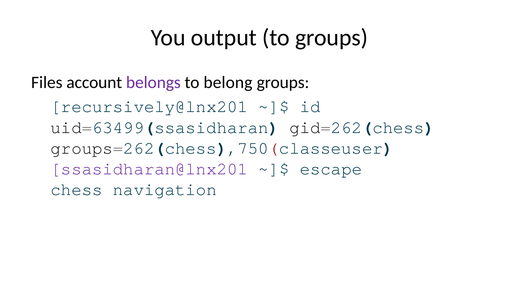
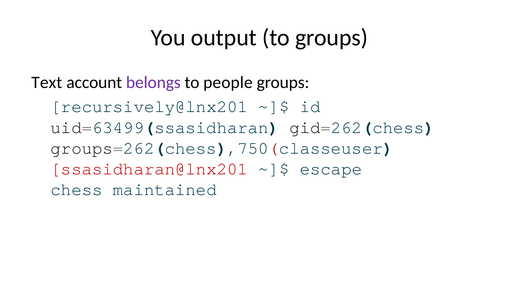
Files: Files -> Text (47, 82)
belong: belong -> people (228, 82)
ssasidharan@lnx201 colour: purple -> red (149, 169)
navigation: navigation -> maintained (165, 190)
